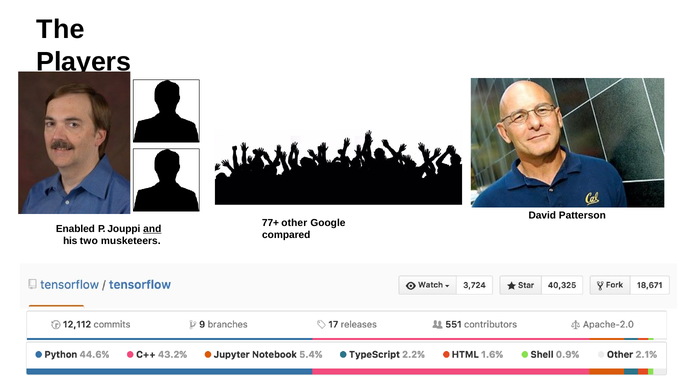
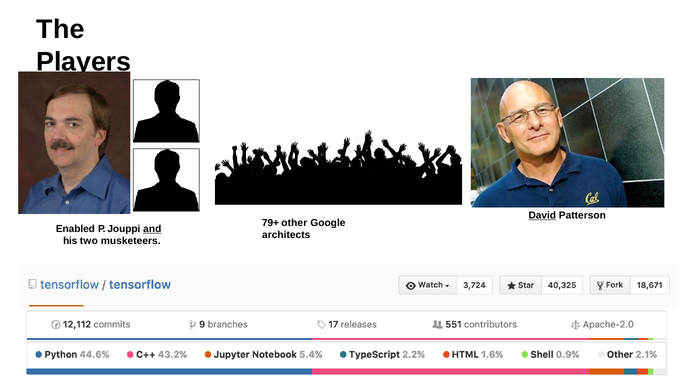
David underline: none -> present (542, 216)
77+: 77+ -> 79+ (270, 223)
compared: compared -> architects (286, 235)
